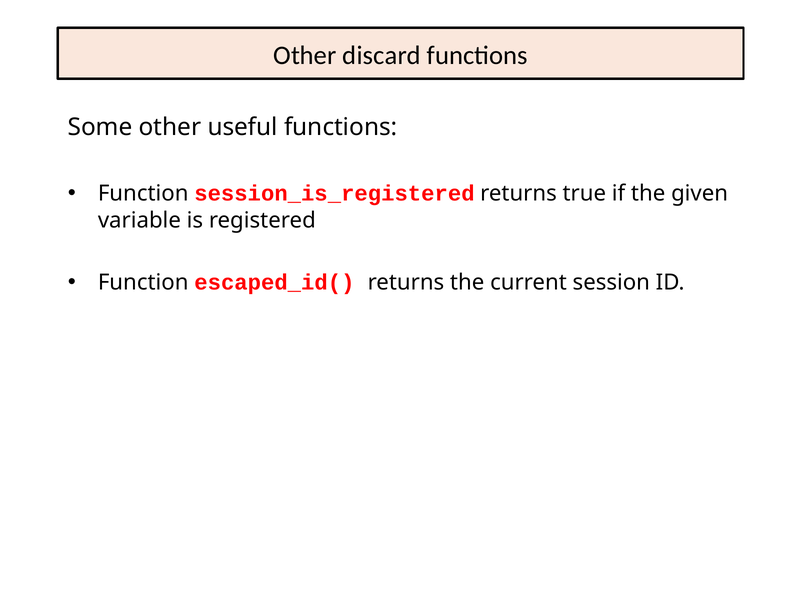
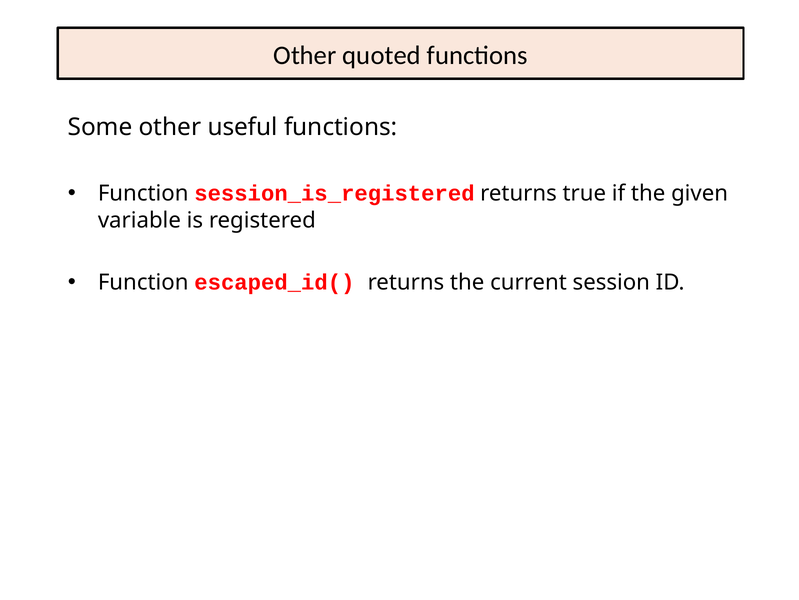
discard: discard -> quoted (382, 55)
